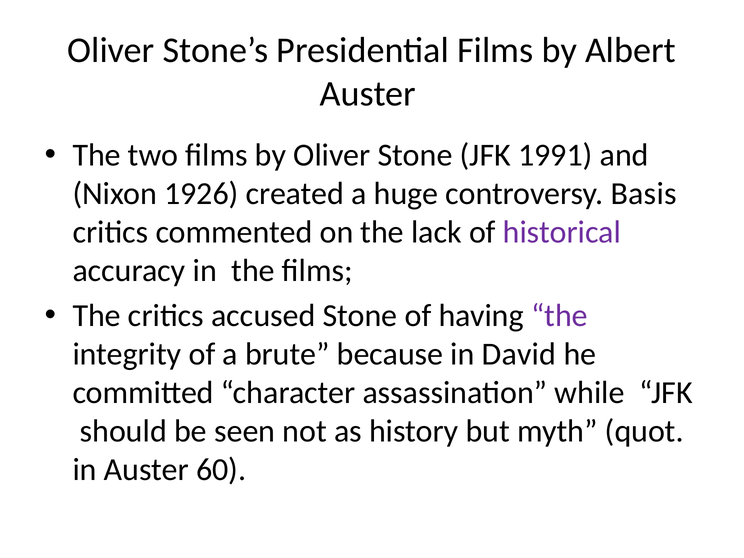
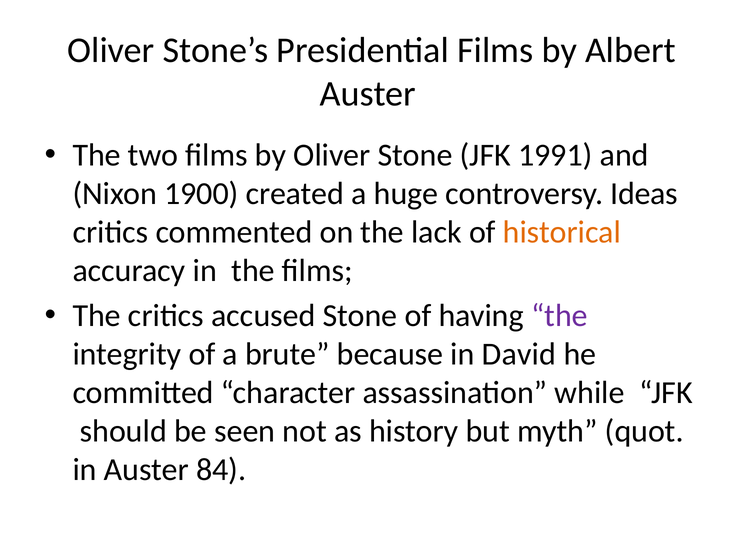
1926: 1926 -> 1900 (201, 194)
Basis: Basis -> Ideas (644, 194)
historical colour: purple -> orange (562, 232)
60: 60 -> 84 (221, 470)
